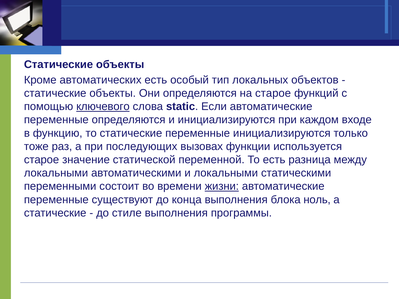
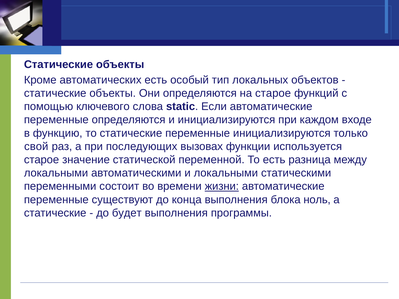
ключевого underline: present -> none (103, 107)
тоже: тоже -> свой (36, 147)
стиле: стиле -> будет (127, 213)
